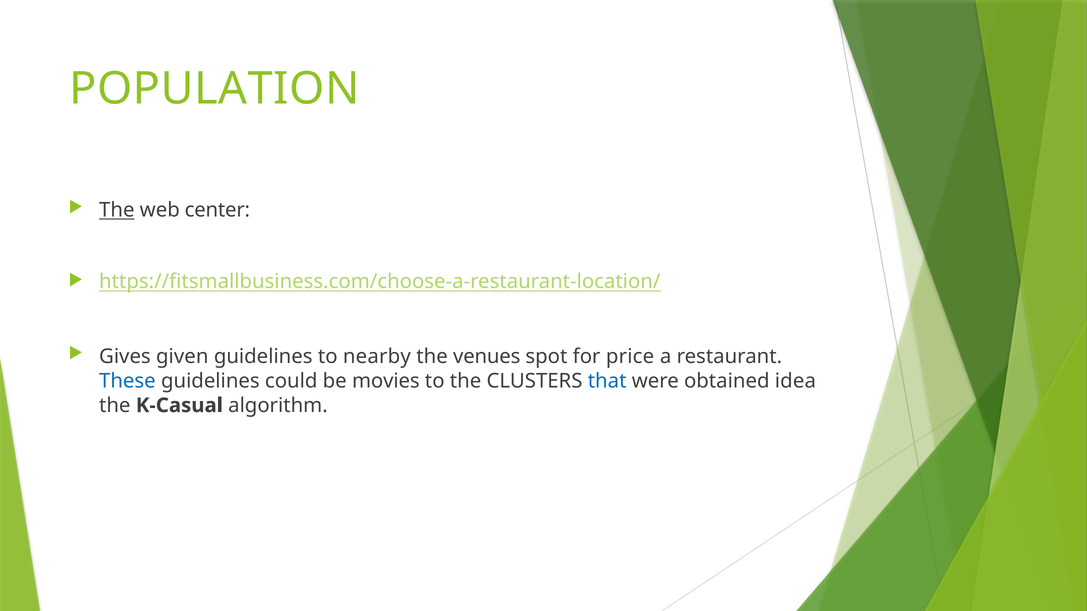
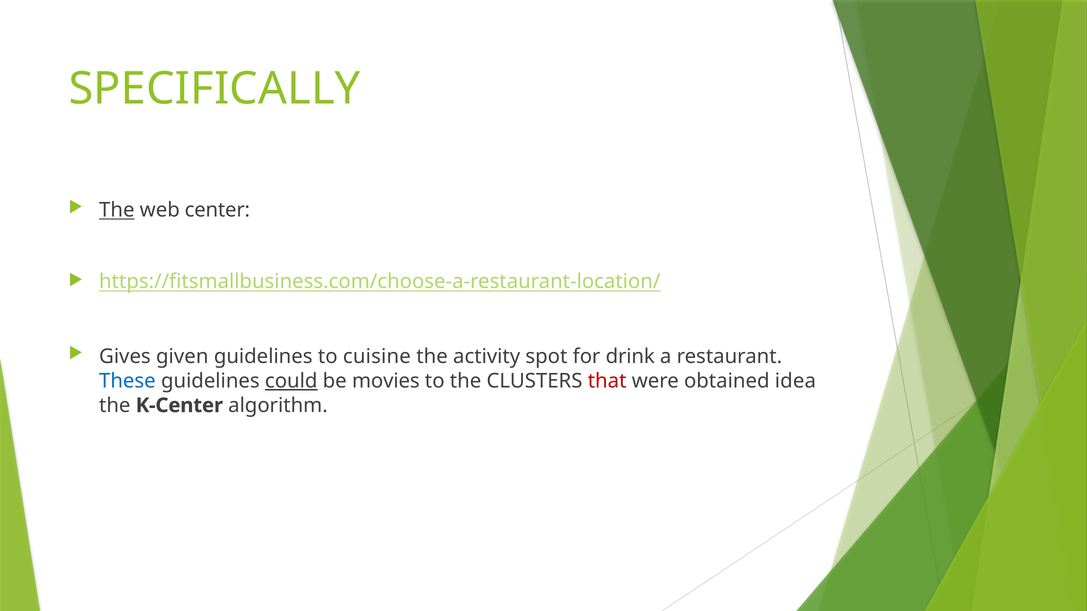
POPULATION: POPULATION -> SPECIFICALLY (215, 89)
nearby: nearby -> cuisine (377, 357)
venues: venues -> activity (487, 357)
price: price -> drink (630, 357)
could underline: none -> present (291, 381)
that colour: blue -> red (607, 381)
K-Casual: K-Casual -> K-Center (179, 406)
